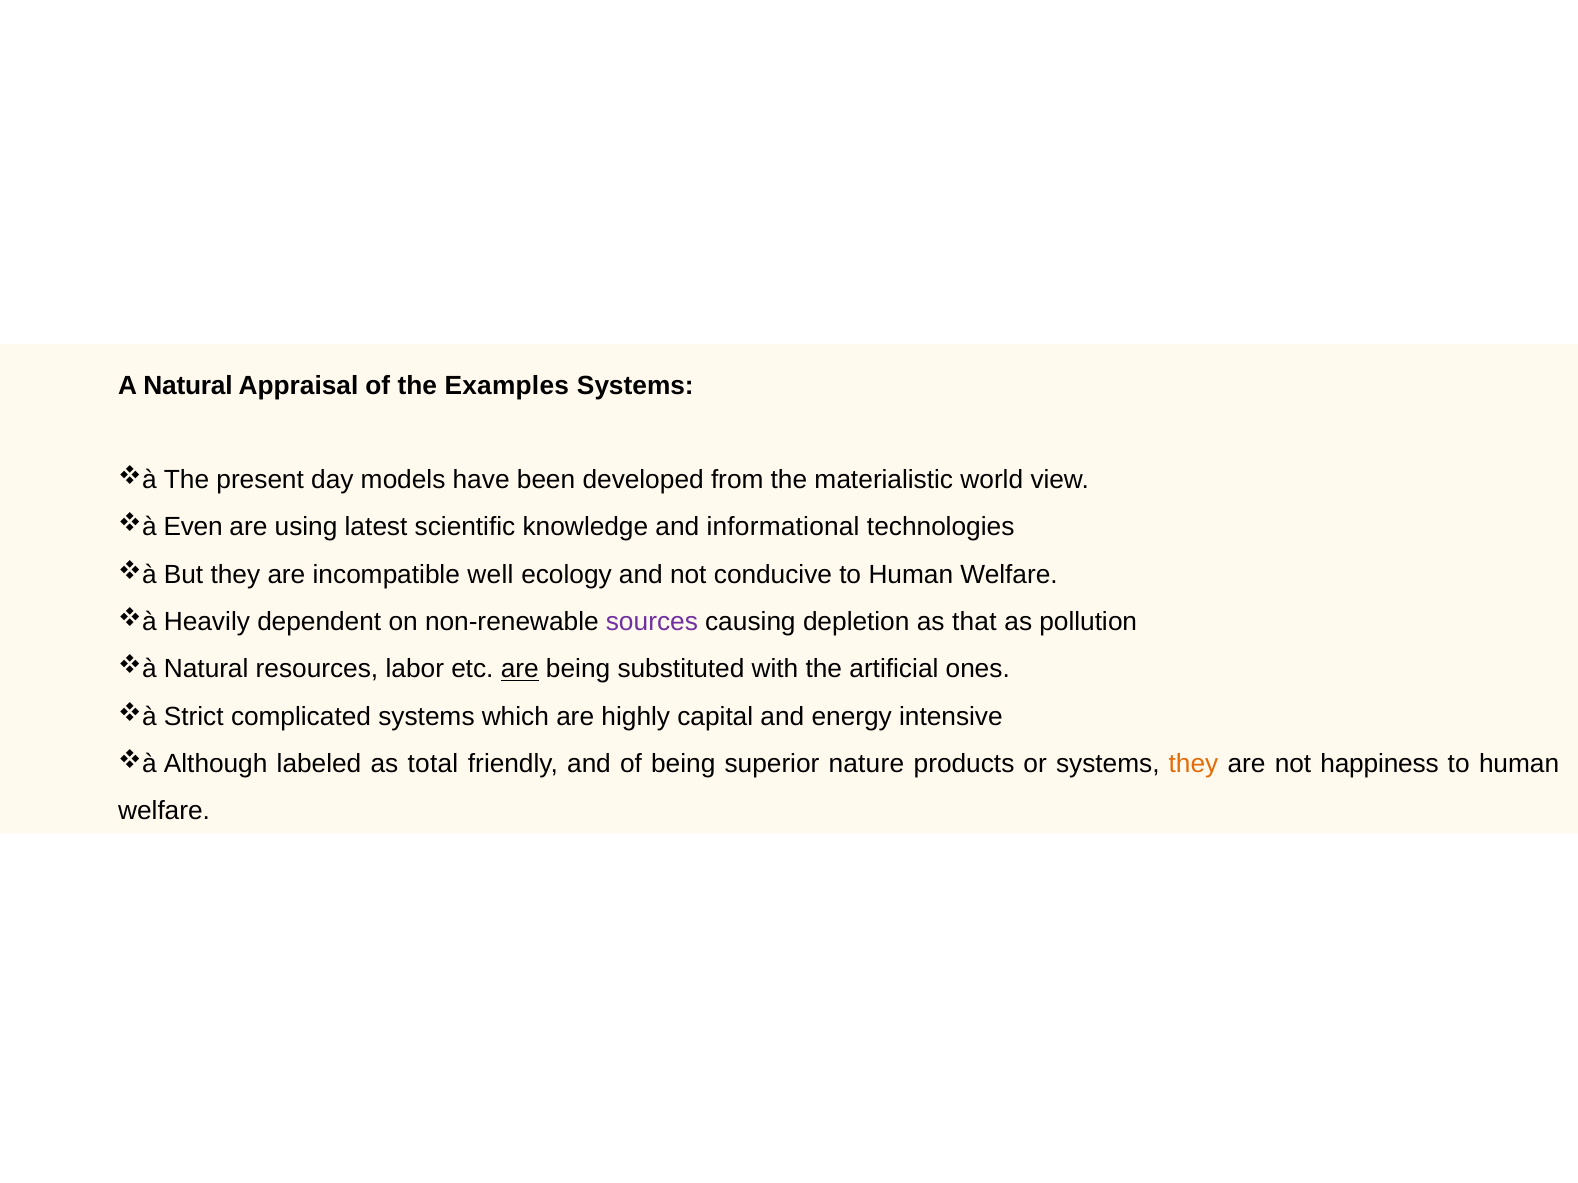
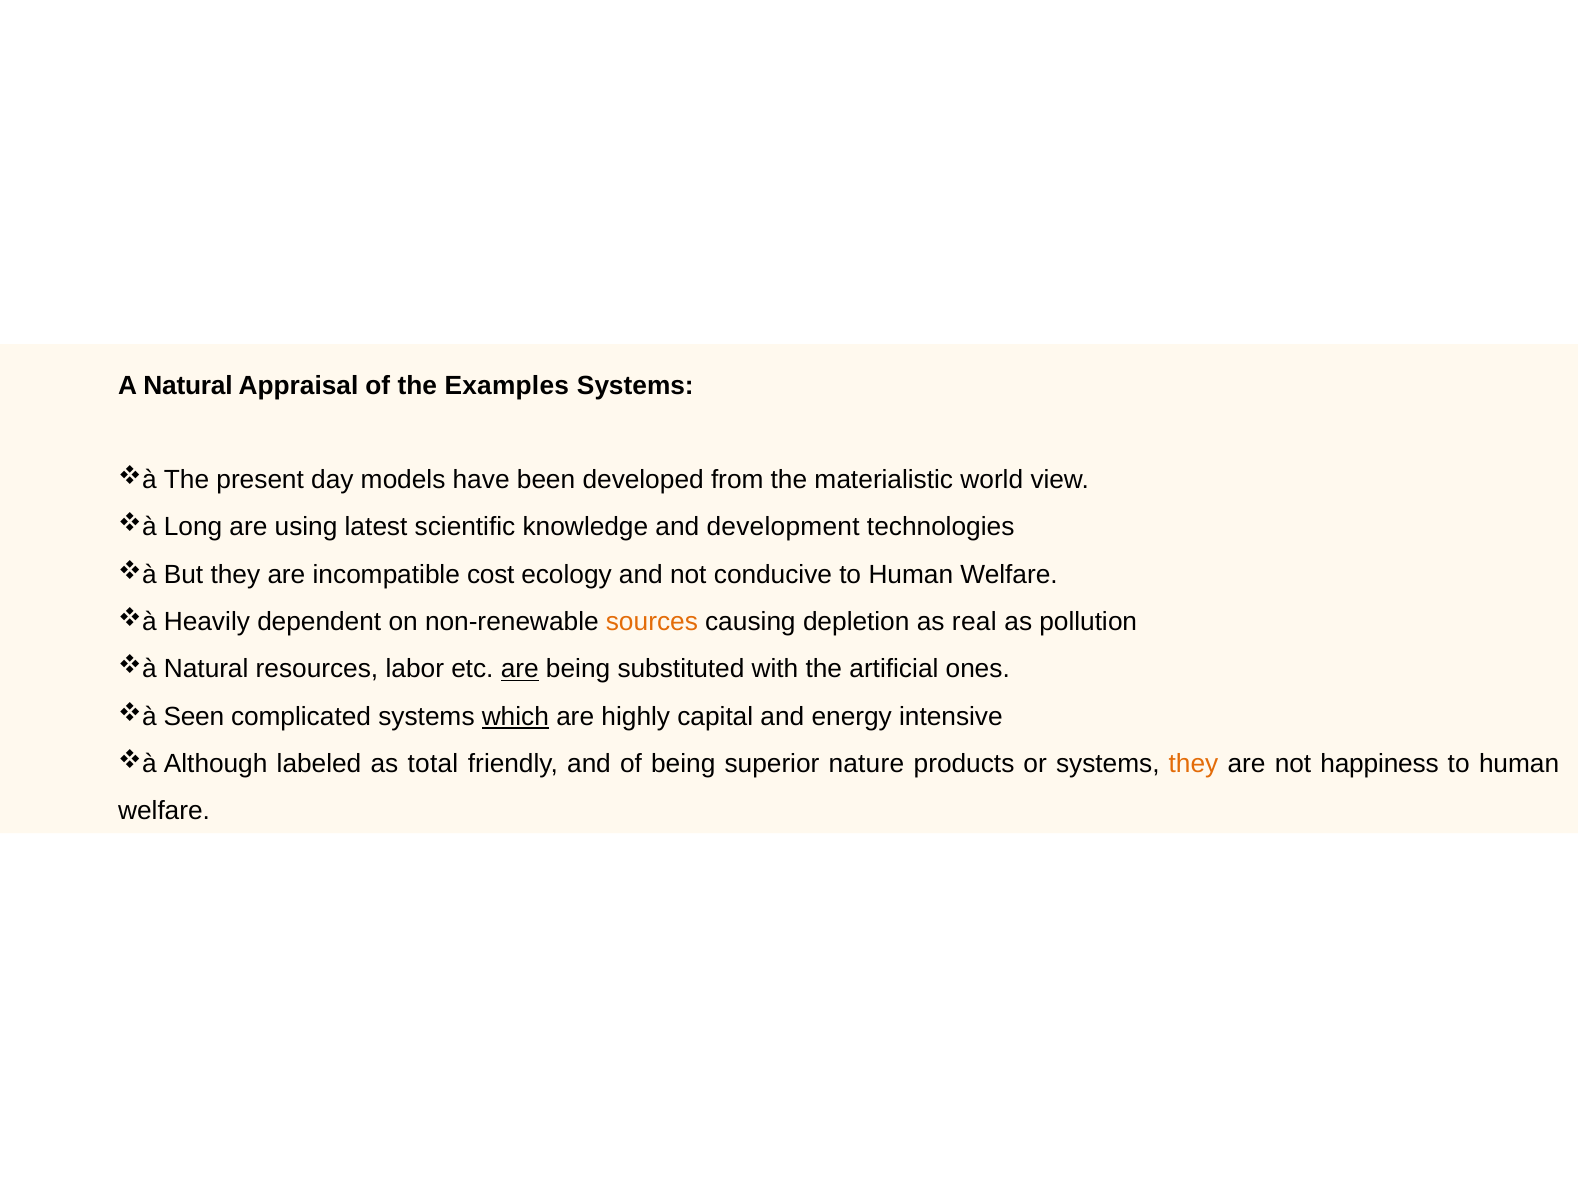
Even: Even -> Long (193, 528)
informational: informational -> development (783, 528)
well: well -> cost (491, 575)
sources colour: purple -> orange (652, 622)
that: that -> real (974, 622)
Strict: Strict -> Seen (194, 717)
which underline: none -> present (515, 717)
